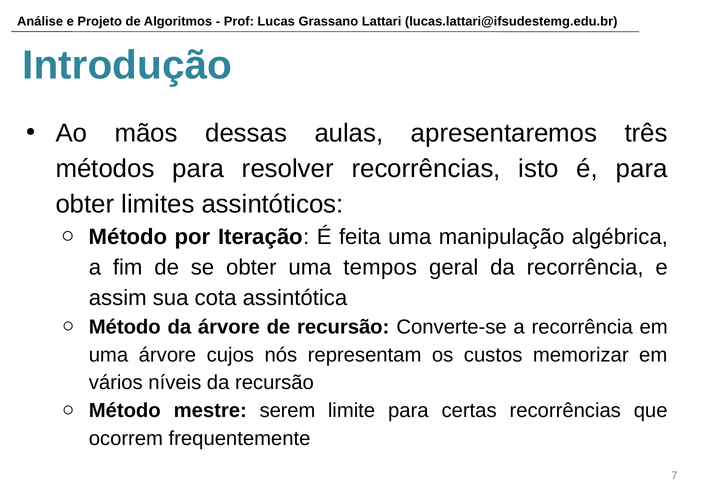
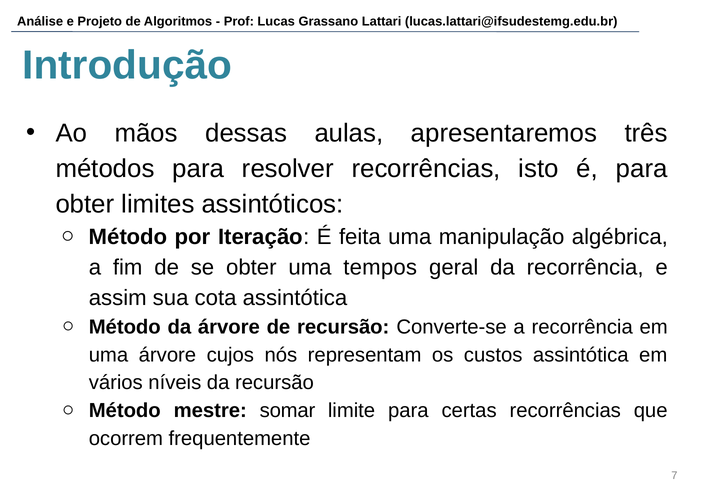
custos memorizar: memorizar -> assintótica (581, 355)
serem: serem -> somar (288, 411)
